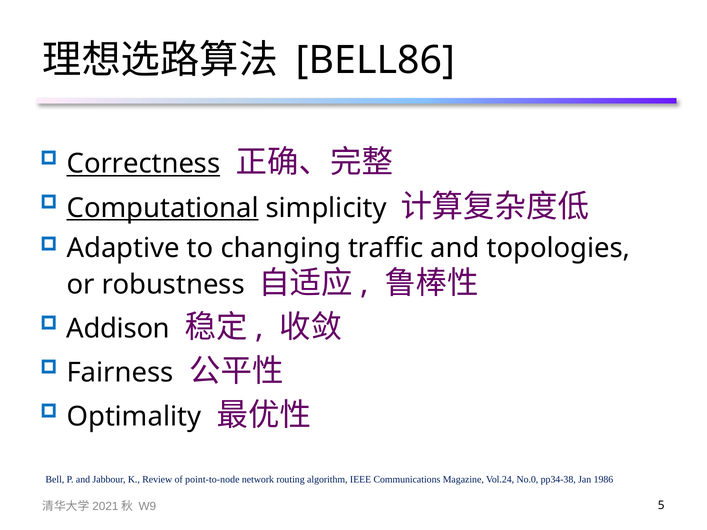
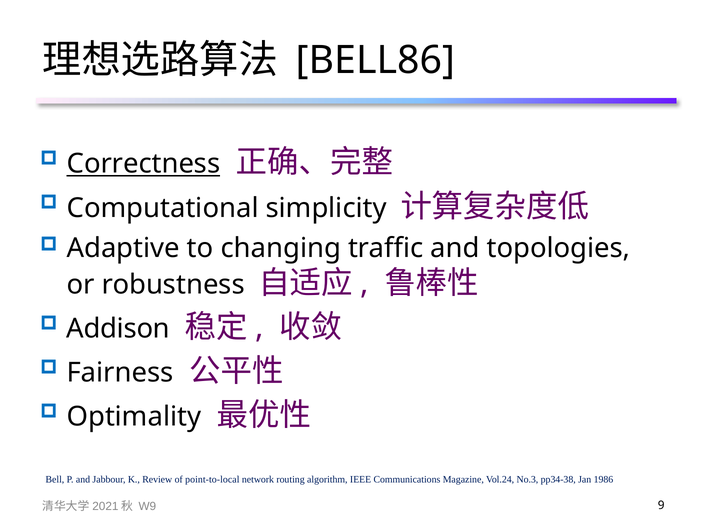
Computational underline: present -> none (163, 208)
point-to-node: point-to-node -> point-to-local (212, 480)
No.0: No.0 -> No.3 (527, 480)
5: 5 -> 9 (661, 505)
